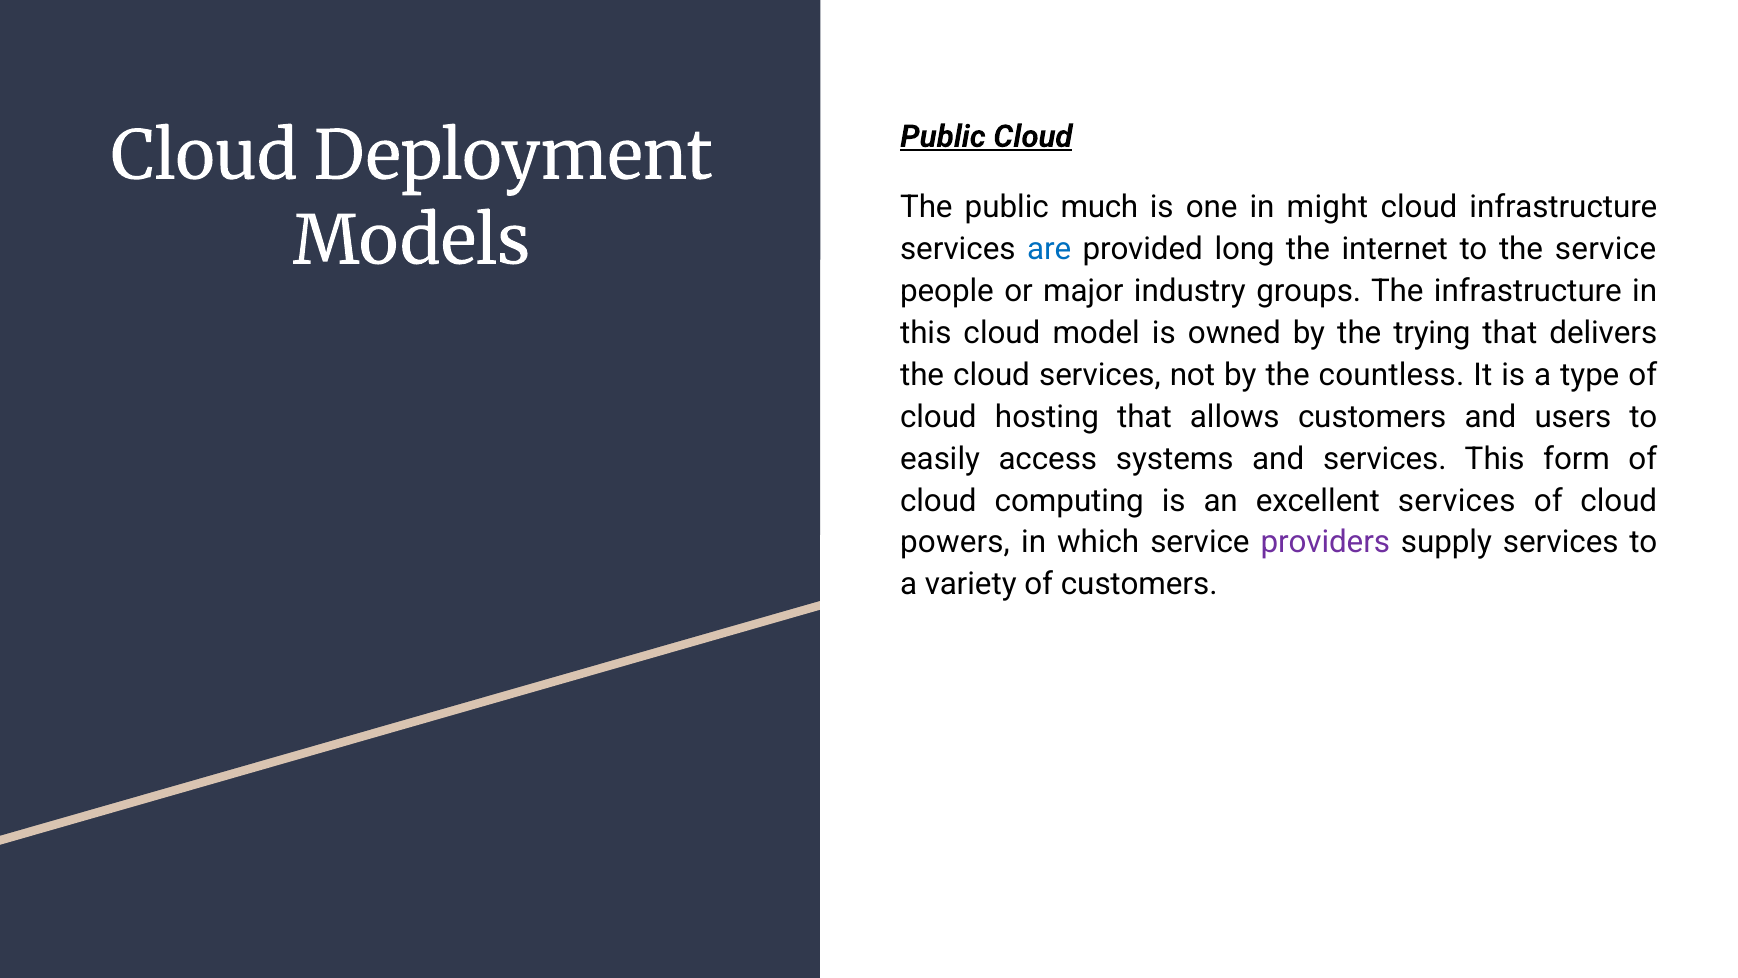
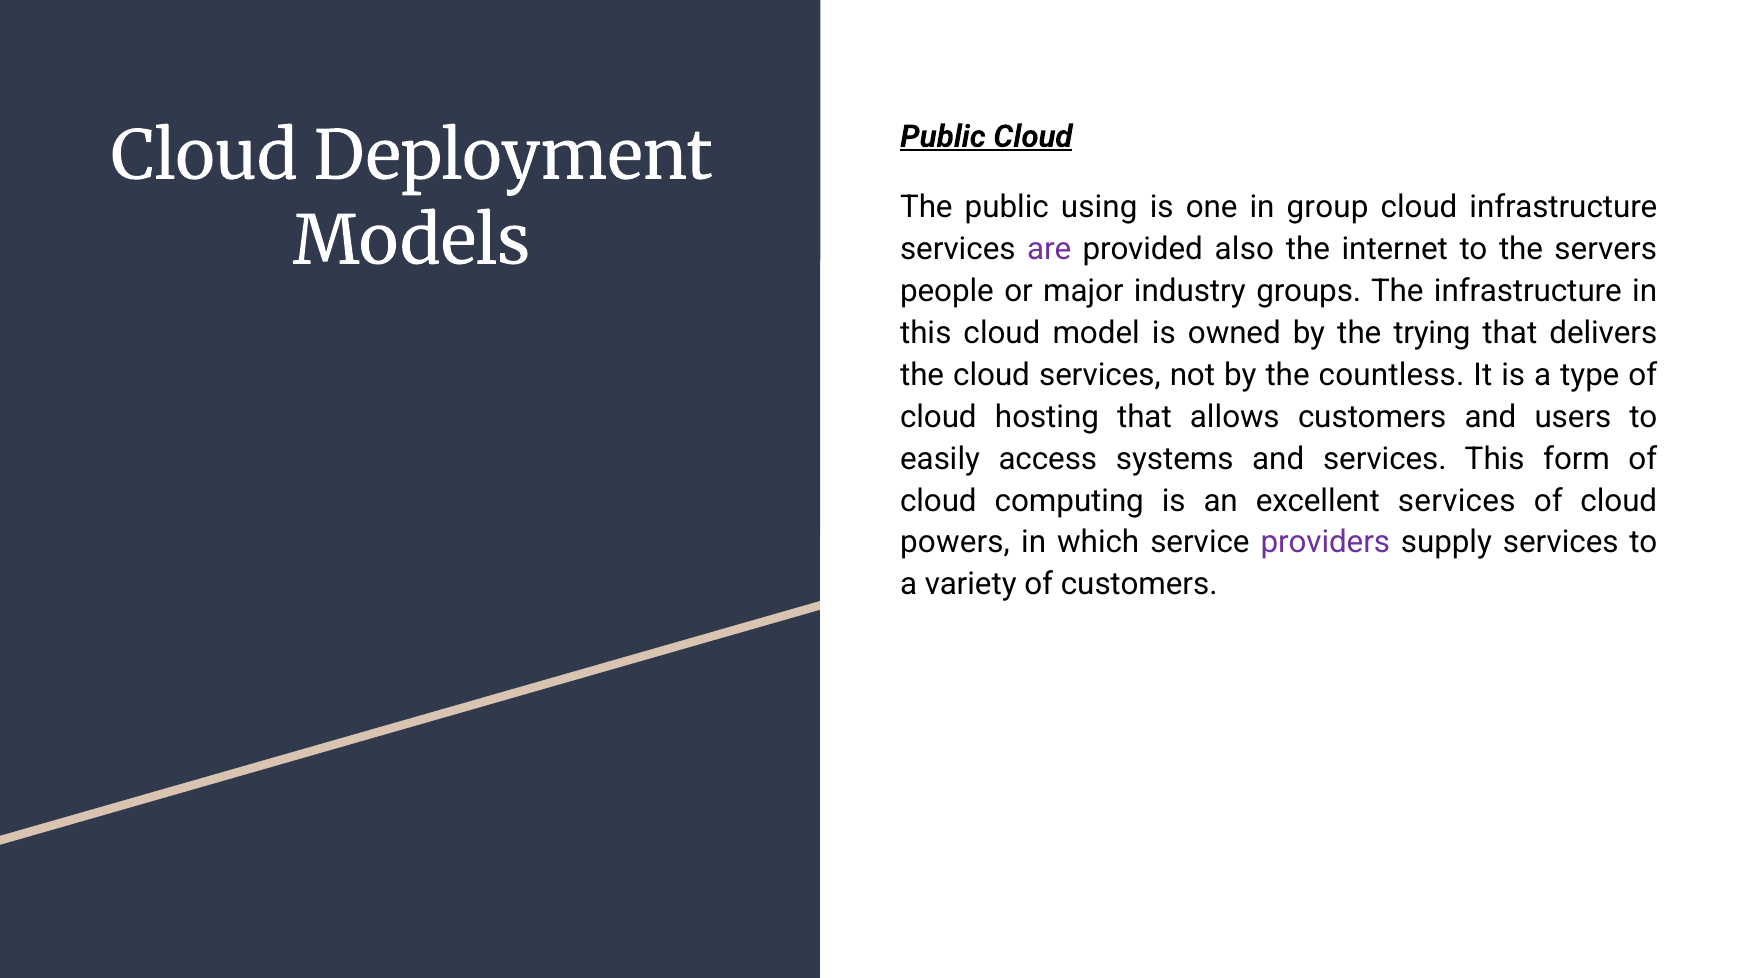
much: much -> using (1099, 207)
might: might -> group (1328, 207)
are colour: blue -> purple (1049, 249)
long: long -> also (1244, 249)
the service: service -> servers (1606, 249)
